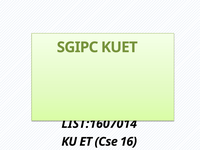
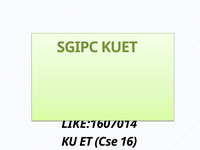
LIST:1607014: LIST:1607014 -> LIKE:1607014 (99, 124)
